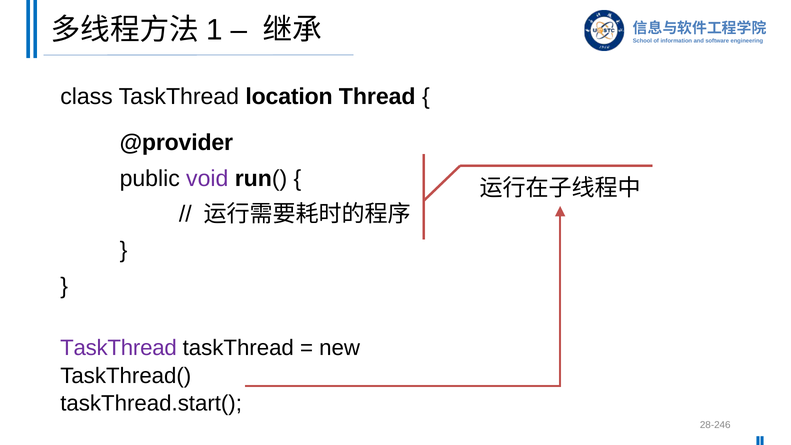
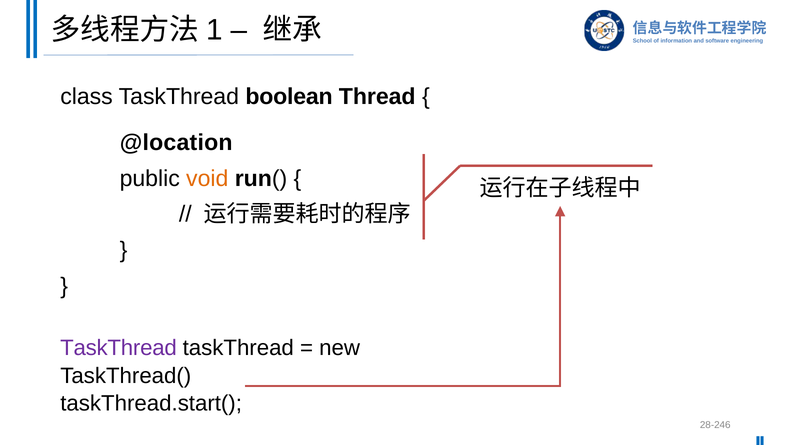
location: location -> boolean (289, 97)
@provider: @provider -> @location (176, 142)
void colour: purple -> orange (207, 178)
